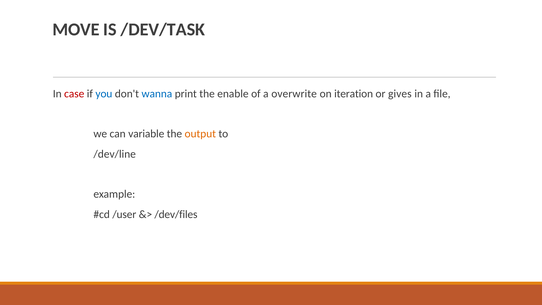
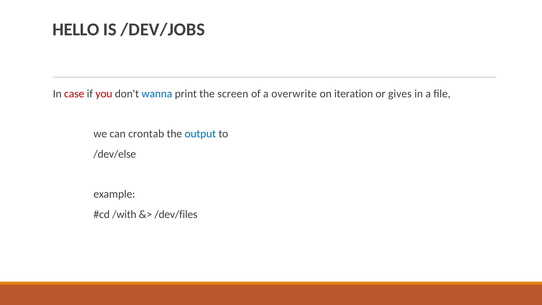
MOVE: MOVE -> HELLO (76, 30)
/DEV/TASK: /DEV/TASK -> /DEV/JOBS (163, 30)
you colour: blue -> red (104, 94)
enable: enable -> screen (233, 94)
variable: variable -> crontab (146, 134)
output colour: orange -> blue (200, 134)
/dev/line: /dev/line -> /dev/else (115, 154)
/user: /user -> /with (124, 214)
